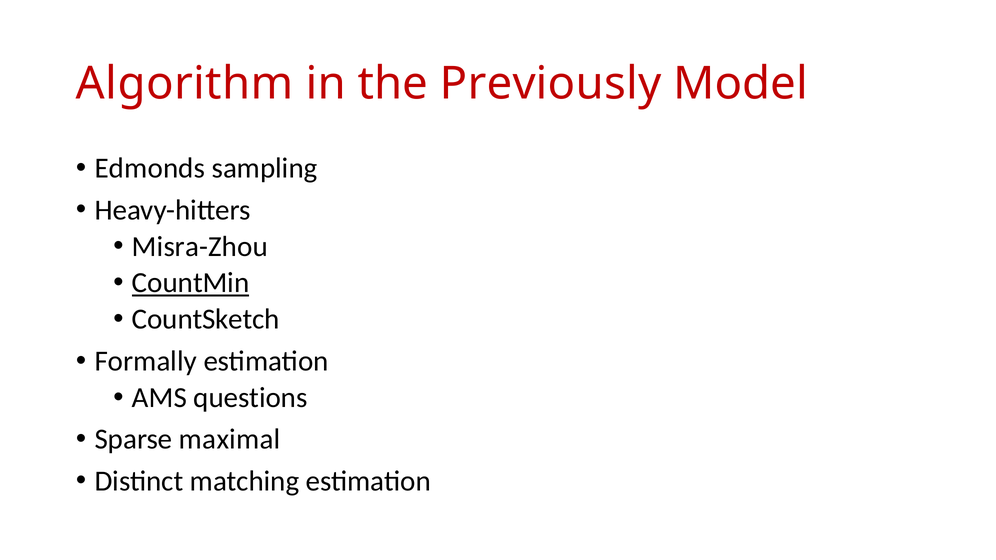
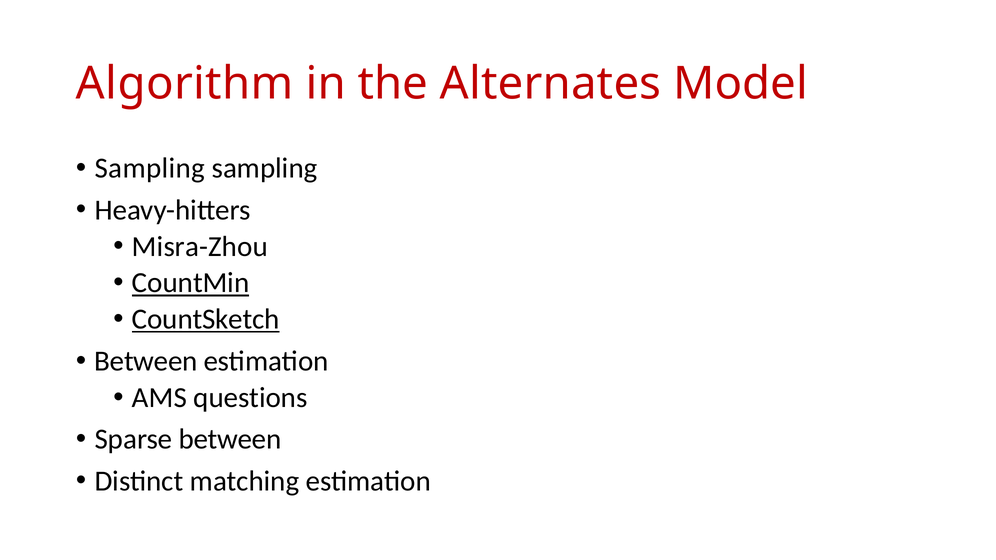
Previously: Previously -> Alternates (551, 84)
Edmonds: Edmonds -> Sampling (150, 168)
CountSketch underline: none -> present (206, 320)
Formally: Formally -> Between (146, 361)
Sparse maximal: maximal -> between (230, 439)
